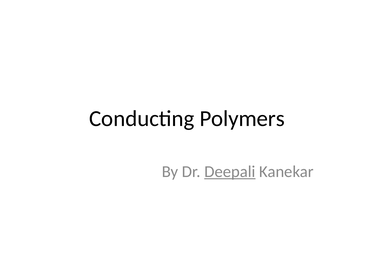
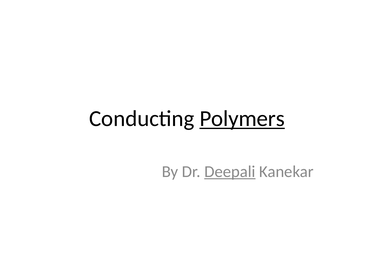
Polymers underline: none -> present (242, 119)
